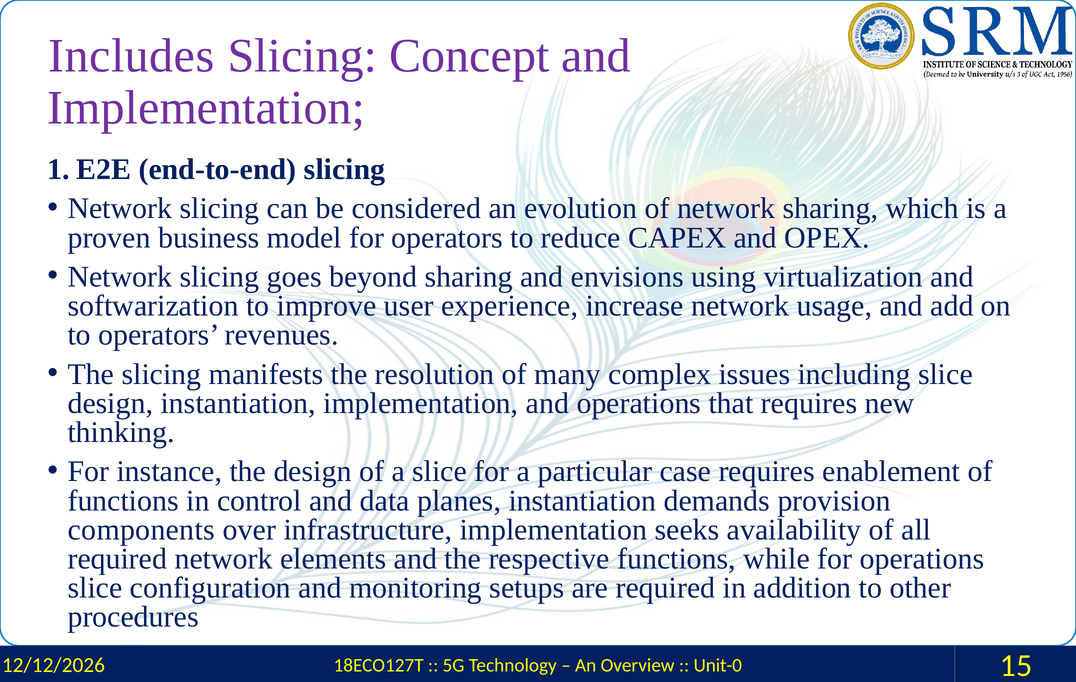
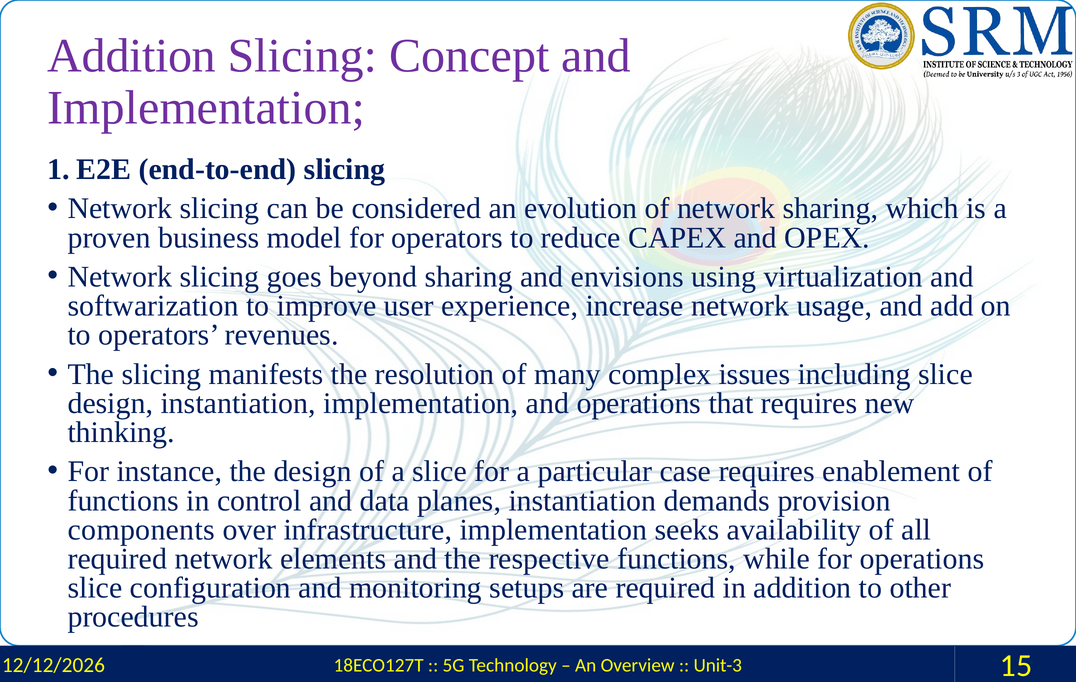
Includes: Includes -> Addition (132, 56)
Unit-0: Unit-0 -> Unit-3 (718, 665)
